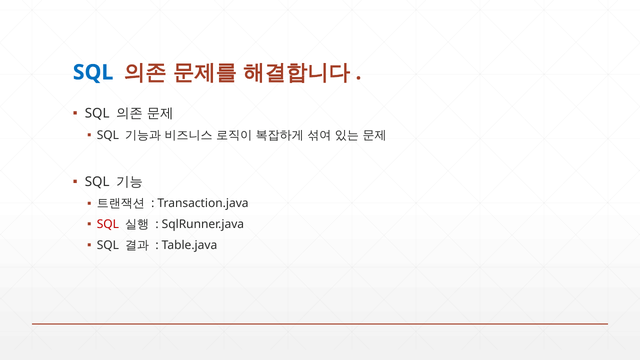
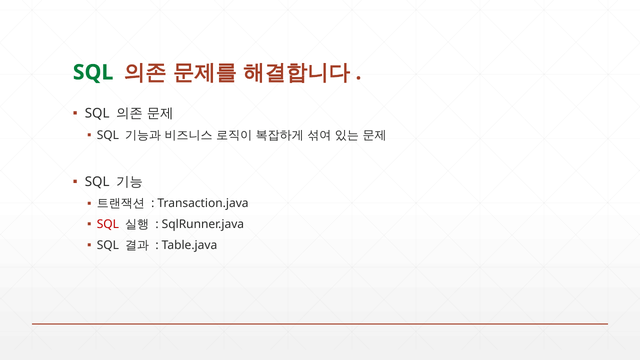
SQL colour: blue -> green (93, 72)
